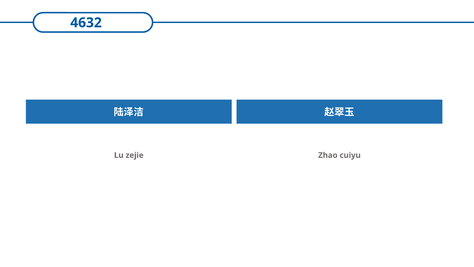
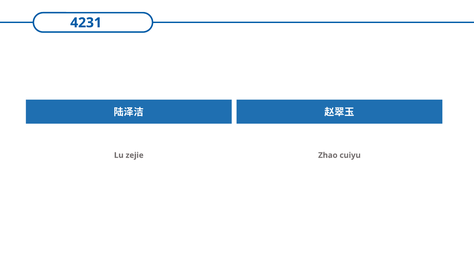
4632: 4632 -> 4231 (86, 23)
